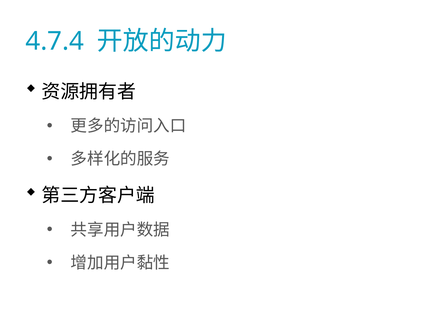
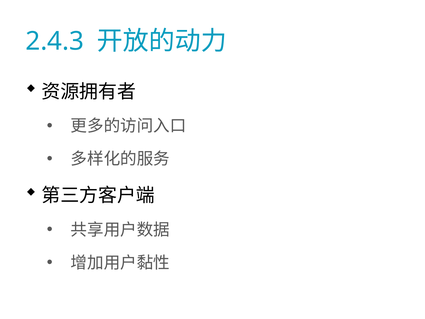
4.7.4: 4.7.4 -> 2.4.3 (55, 41)
